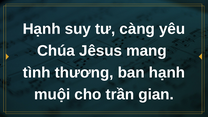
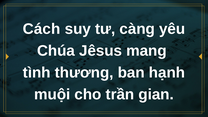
Hạnh: Hạnh -> Cách (42, 29)
